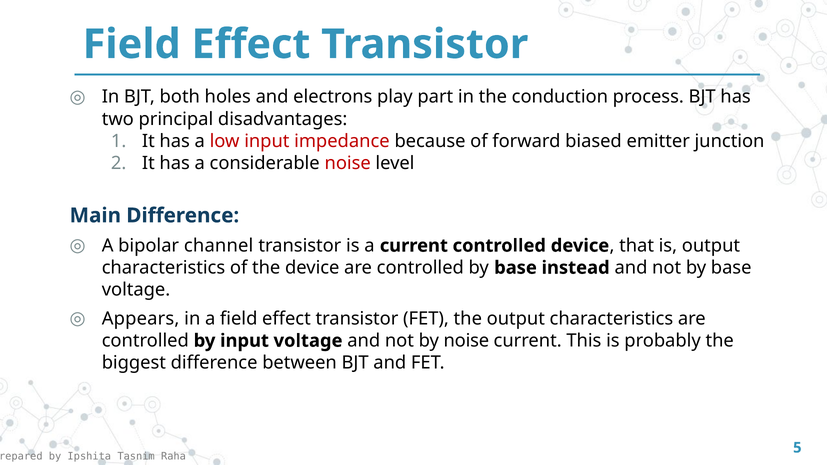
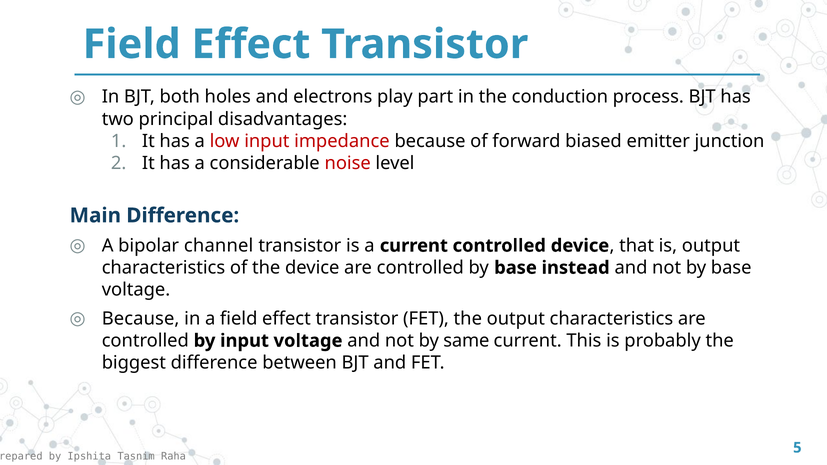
Appears: Appears -> Because (141, 319)
by noise: noise -> same (466, 341)
